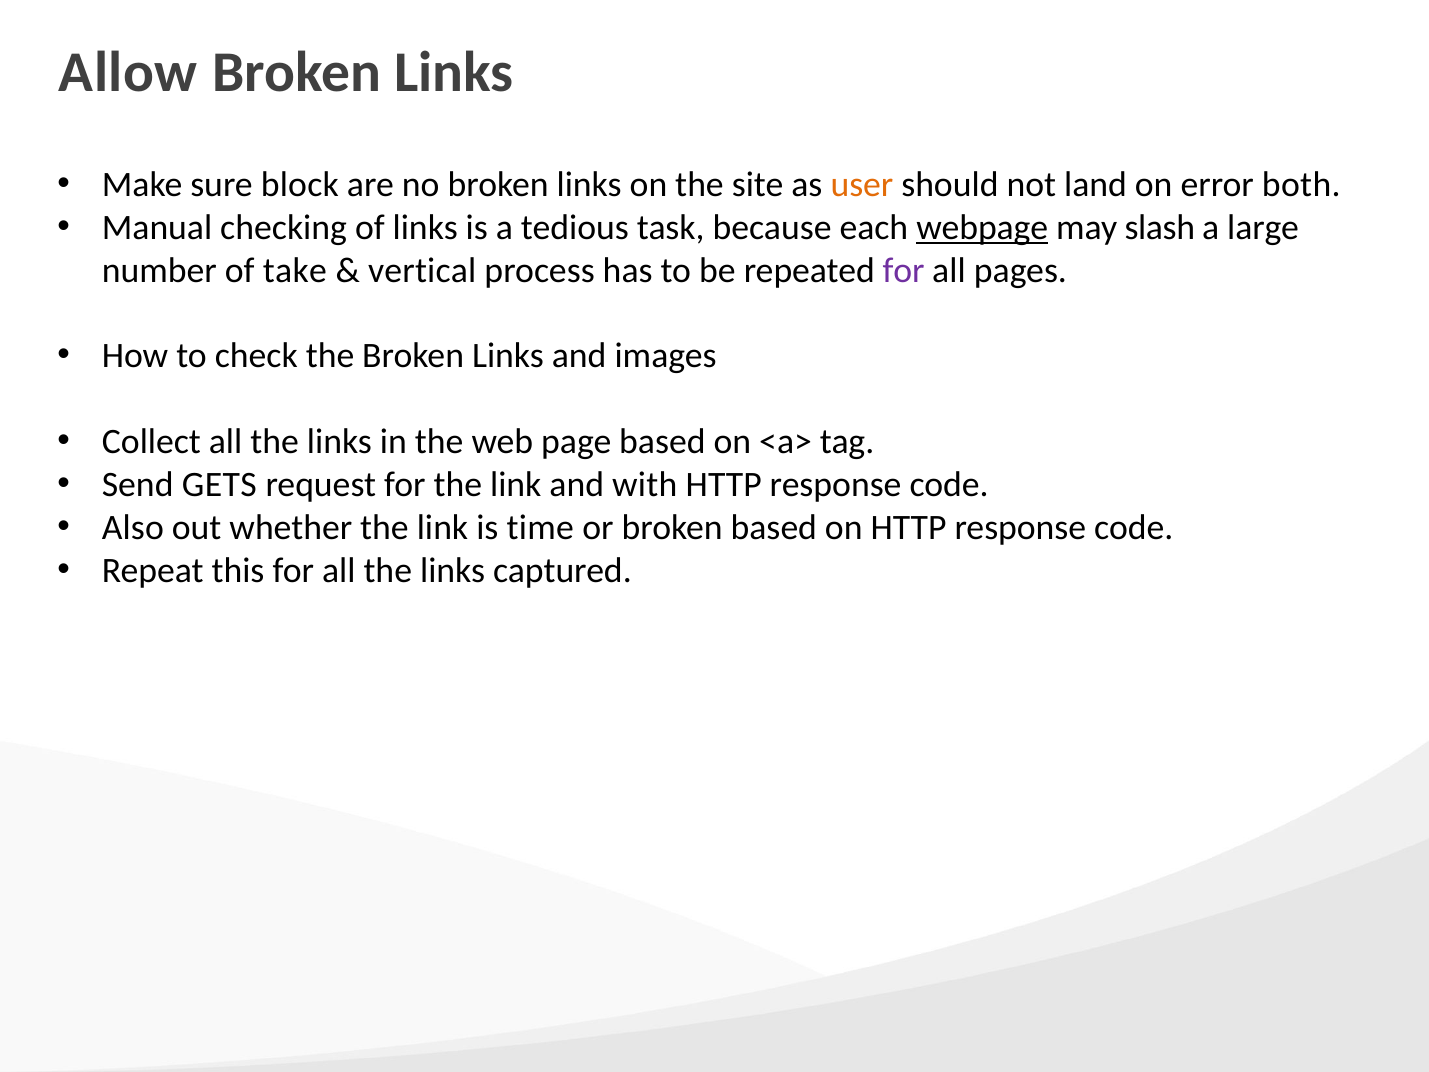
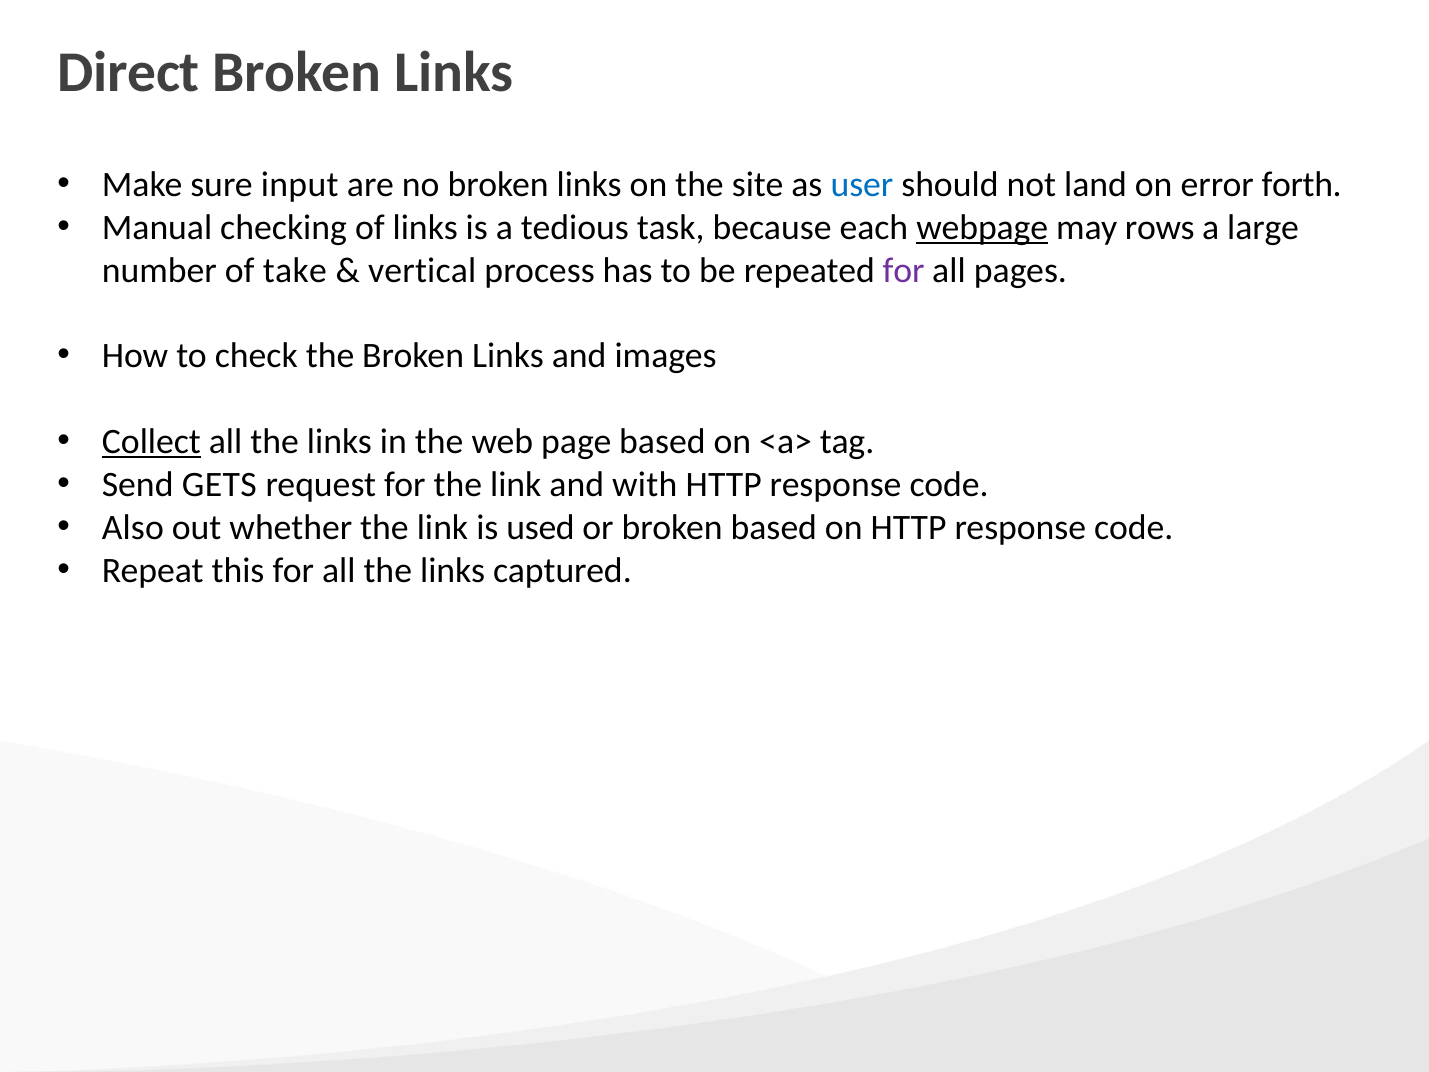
Allow: Allow -> Direct (129, 73)
block: block -> input (300, 185)
user colour: orange -> blue (862, 185)
both: both -> forth (1302, 185)
slash: slash -> rows (1160, 227)
Collect underline: none -> present (151, 442)
time: time -> used (541, 527)
